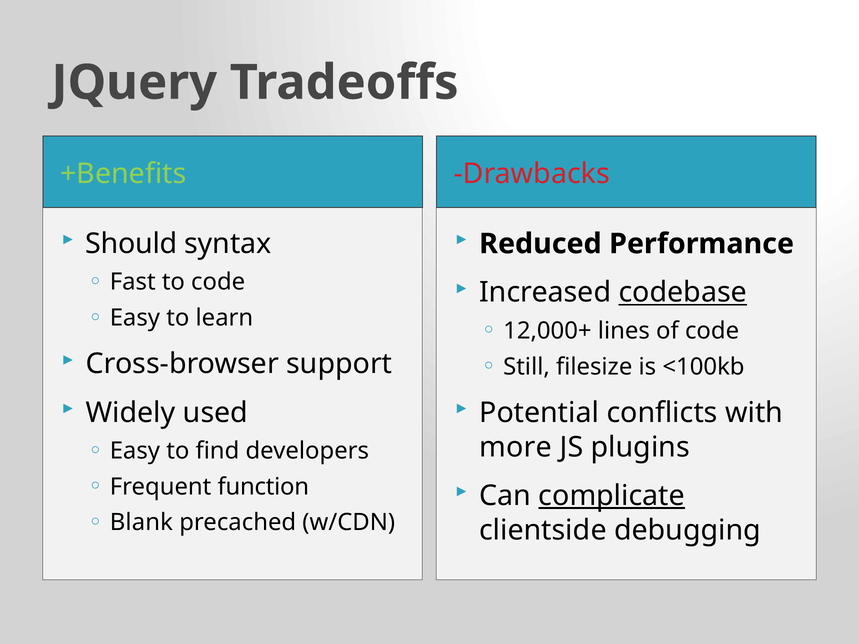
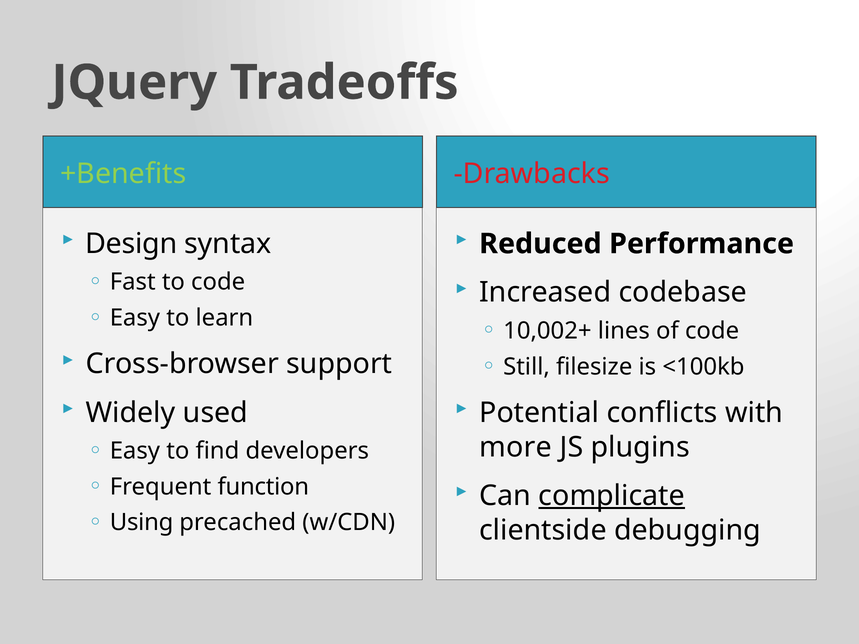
Should: Should -> Design (131, 244)
codebase underline: present -> none (683, 293)
12,000+: 12,000+ -> 10,002+ (547, 331)
Blank: Blank -> Using (142, 523)
